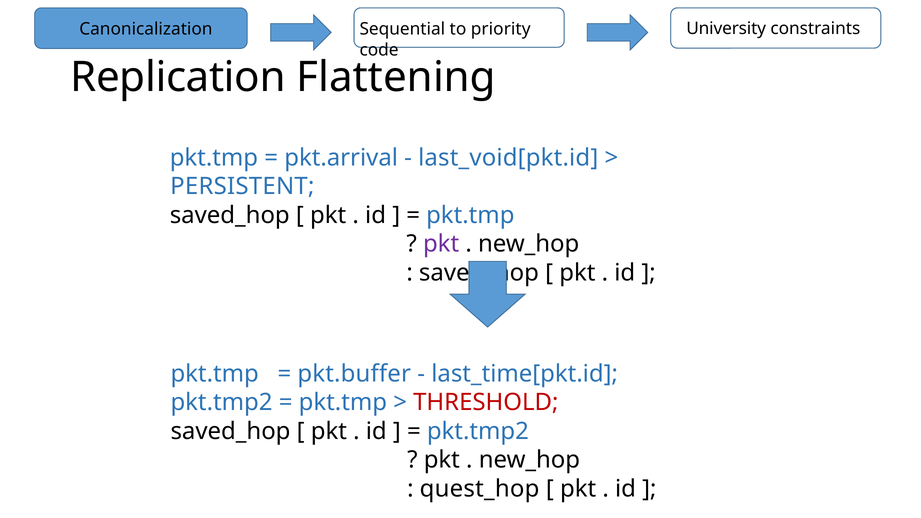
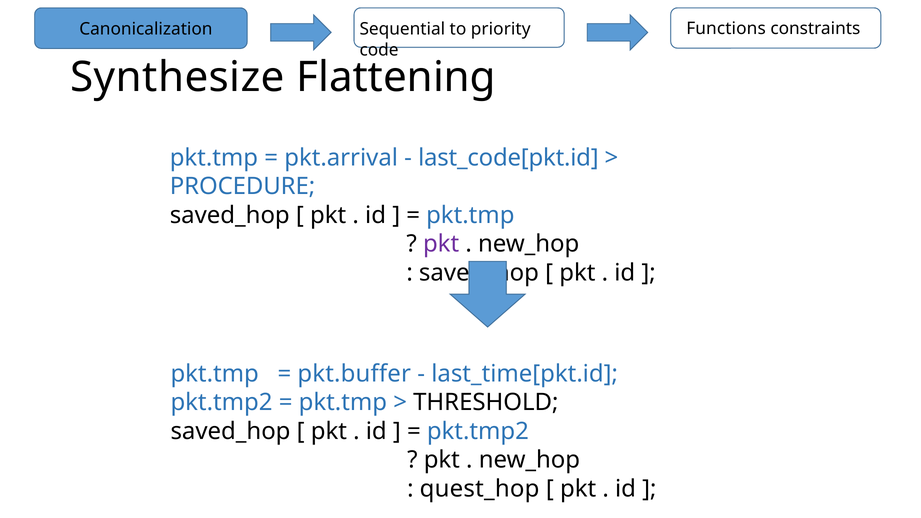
University: University -> Functions (726, 29)
Replication: Replication -> Synthesize (178, 77)
last_void[pkt.id: last_void[pkt.id -> last_code[pkt.id (508, 158)
PERSISTENT: PERSISTENT -> PROCEDURE (243, 186)
THRESHOLD colour: red -> black (486, 402)
